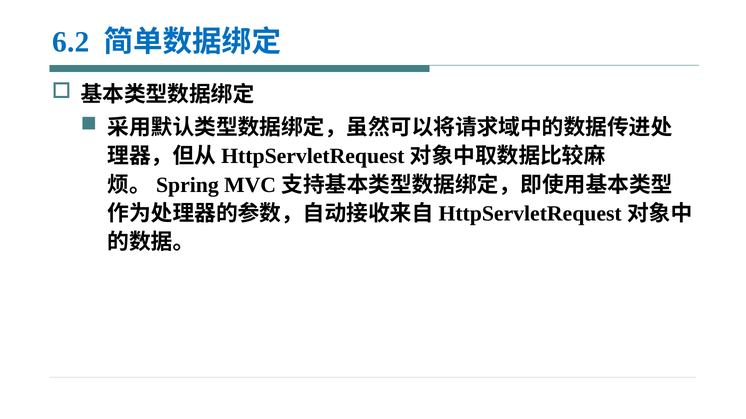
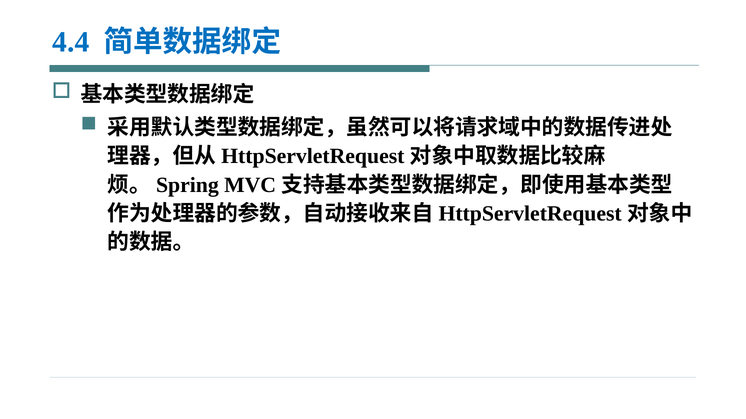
6.2: 6.2 -> 4.4 (71, 42)
